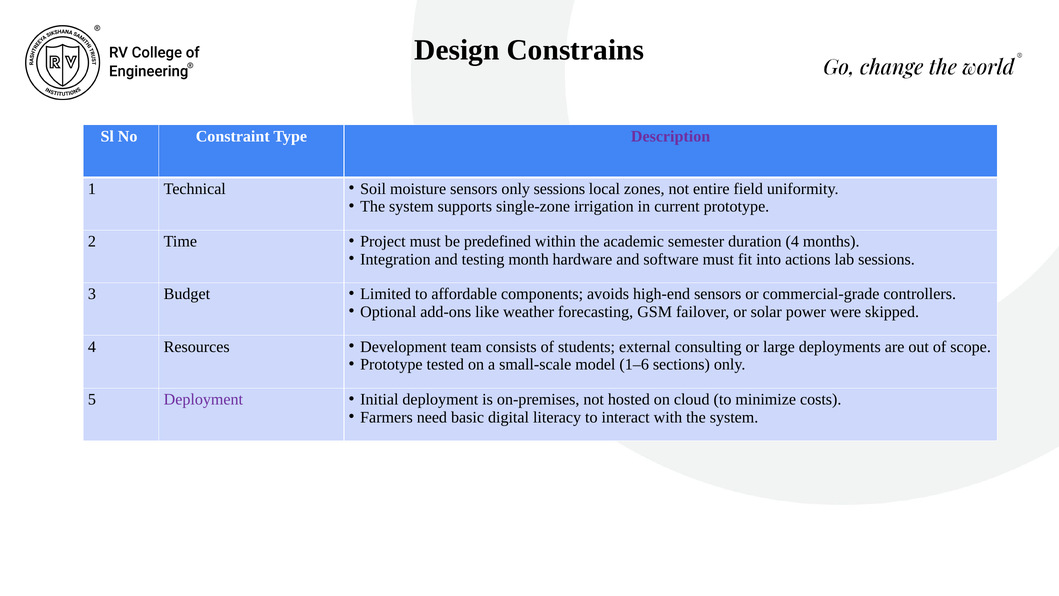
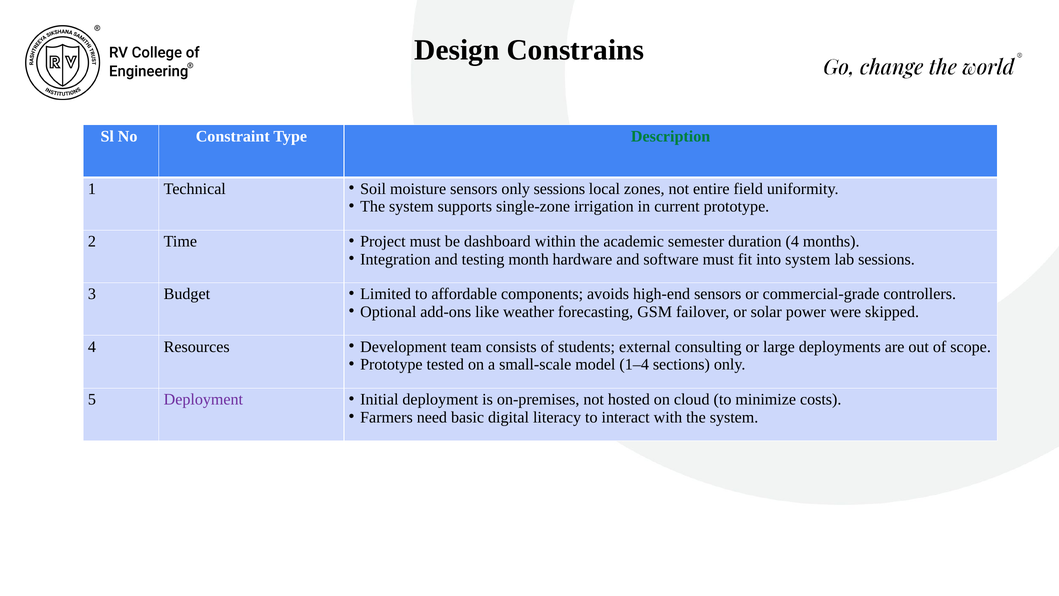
Description colour: purple -> green (671, 136)
predefined: predefined -> dashboard (497, 241)
into actions: actions -> system (808, 259)
1–6: 1–6 -> 1–4 (634, 364)
